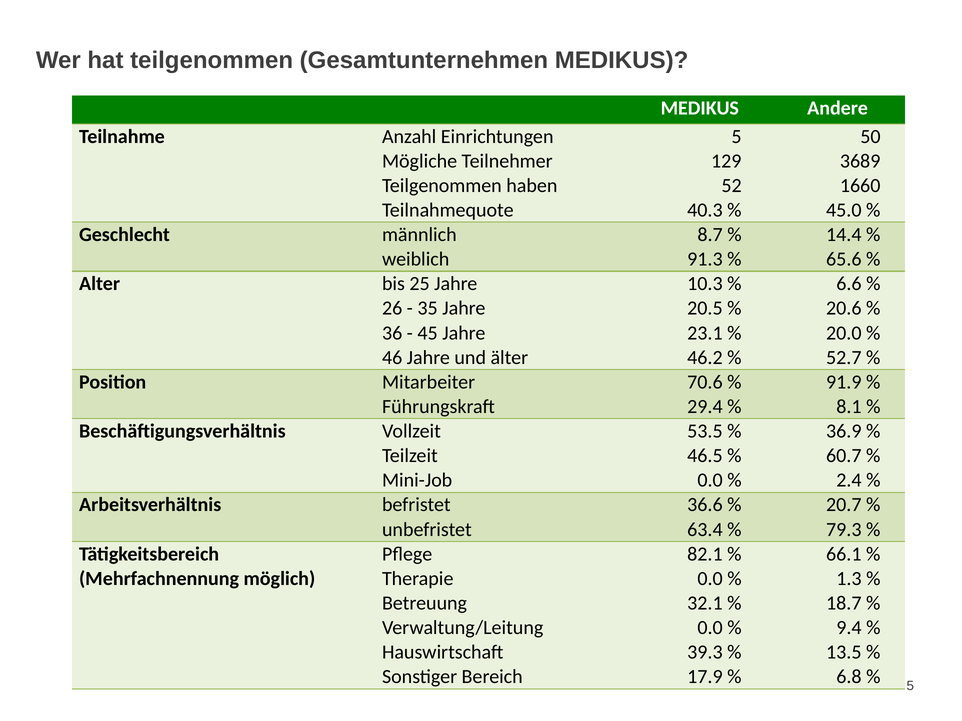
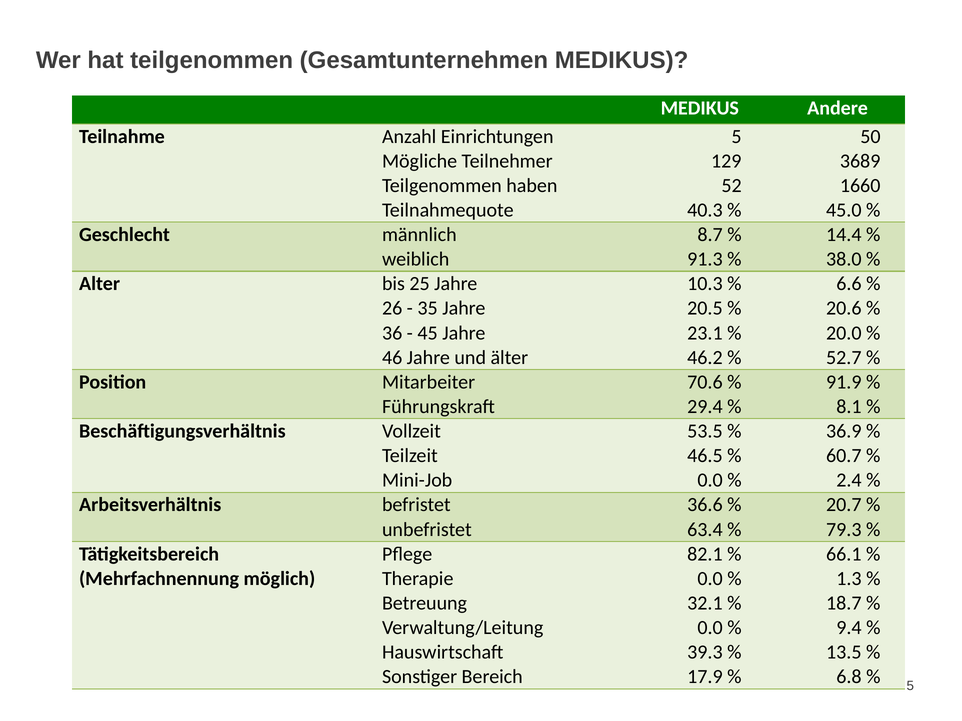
65.6: 65.6 -> 38.0 (844, 259)
